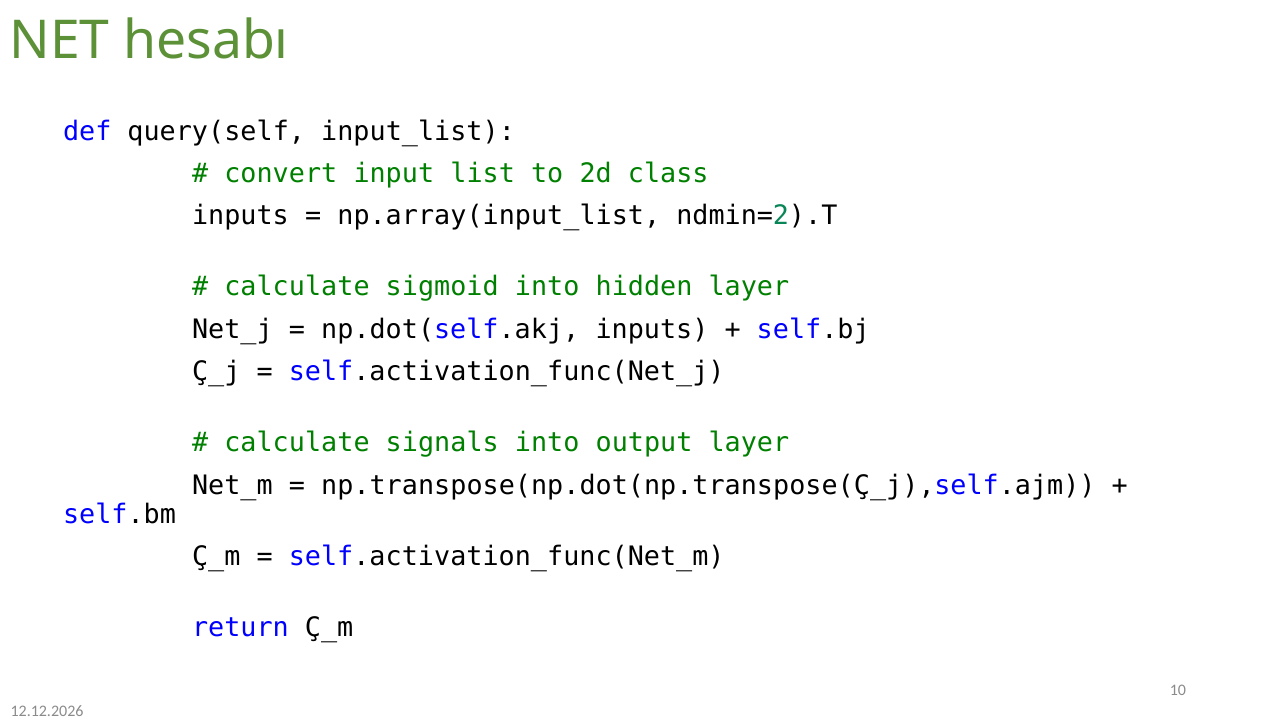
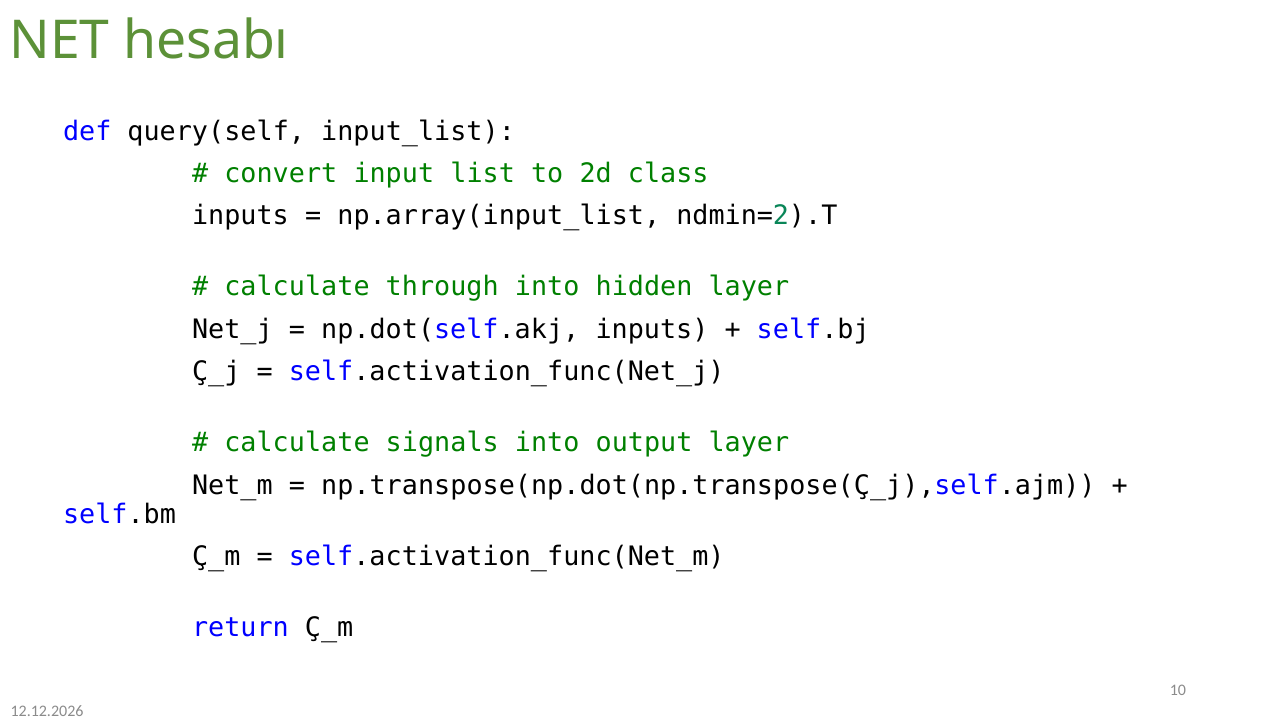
sigmoid: sigmoid -> through (442, 287)
